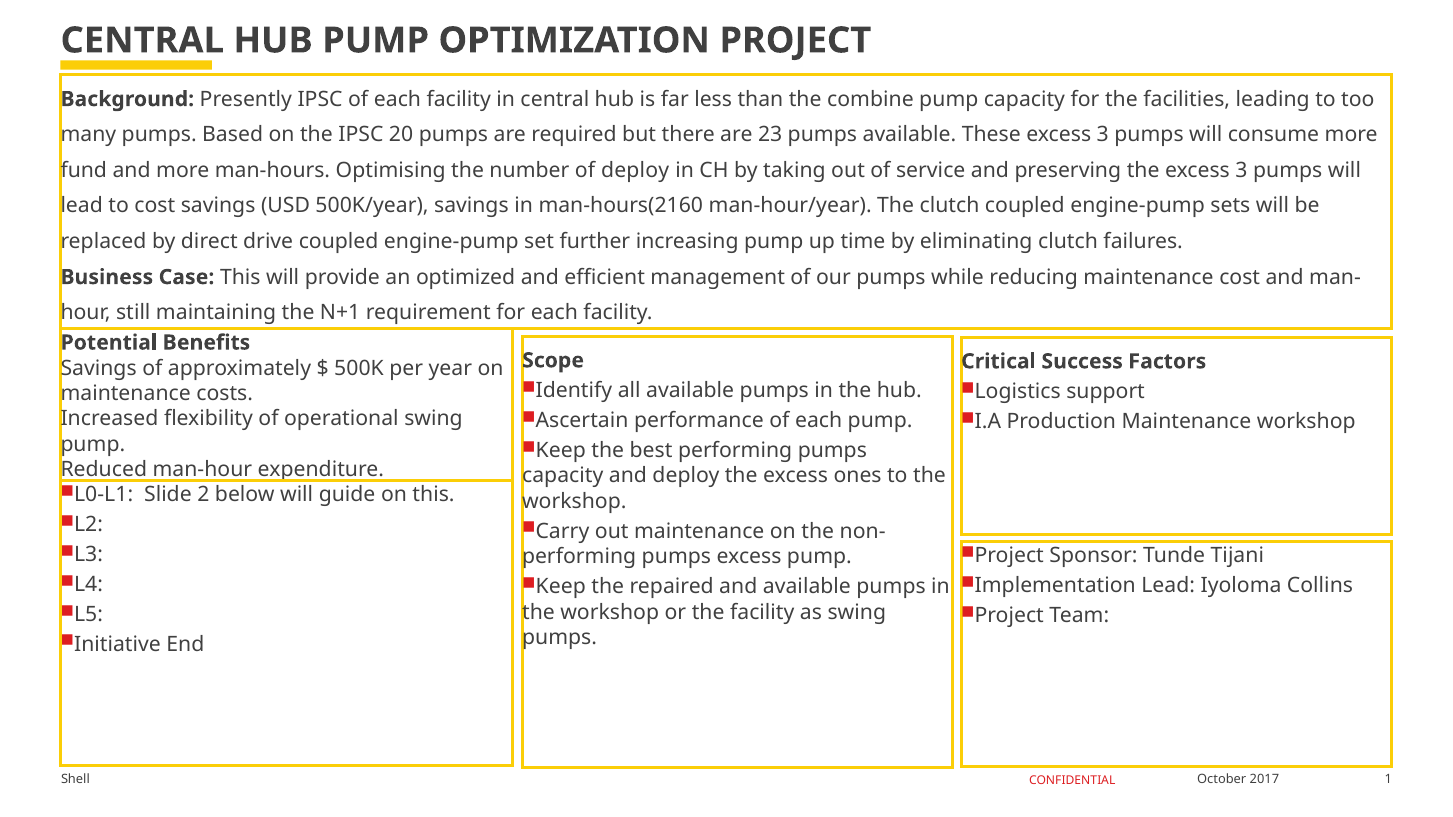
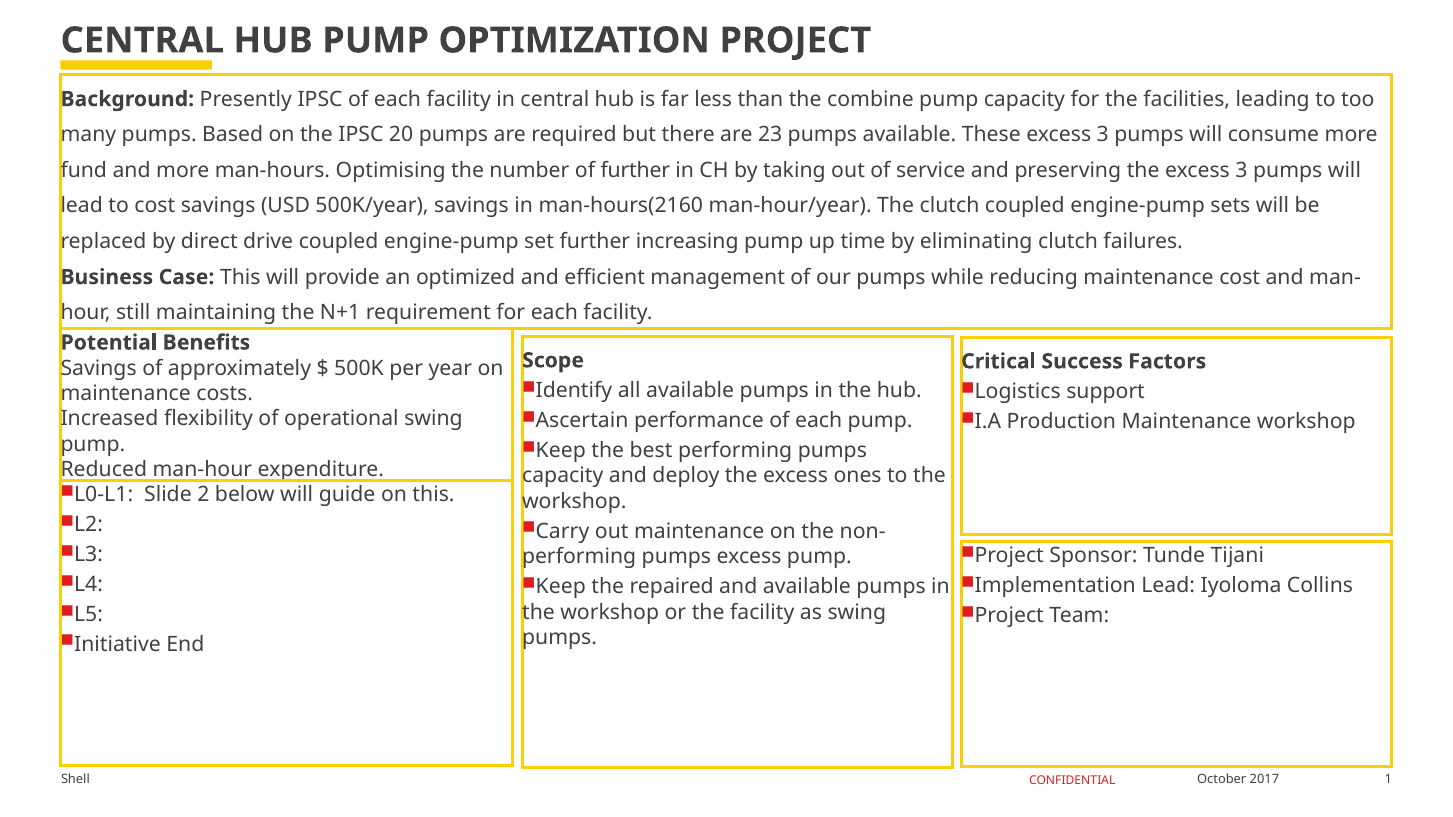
of deploy: deploy -> further (635, 170)
